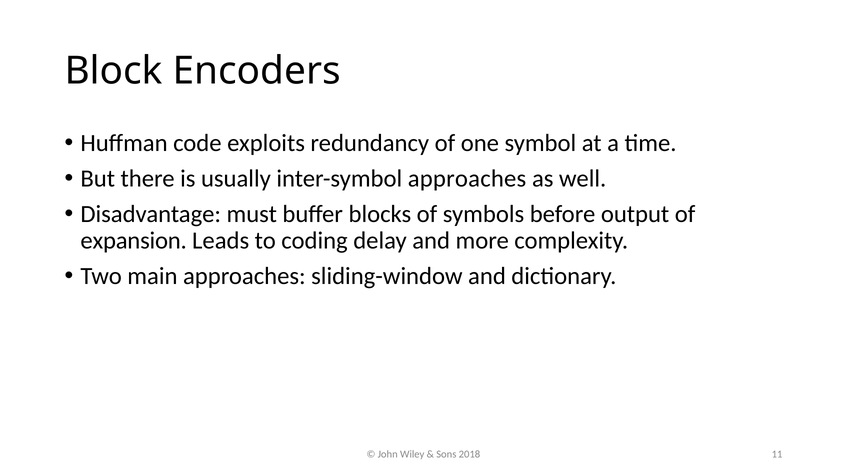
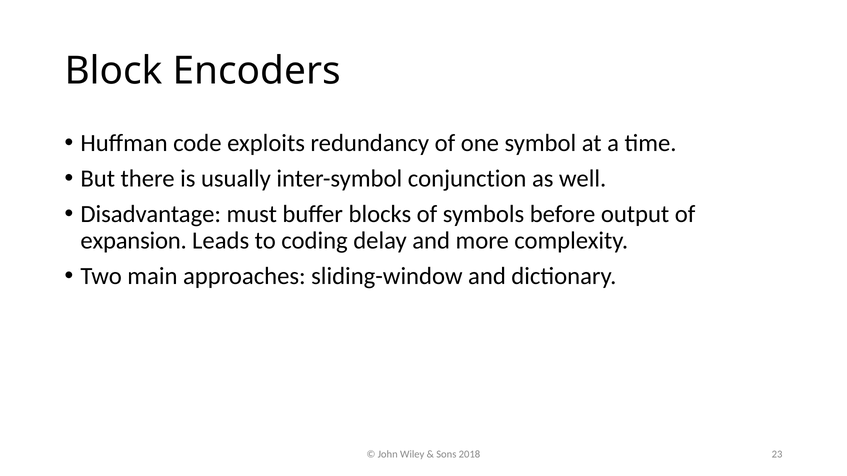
inter-symbol approaches: approaches -> conjunction (467, 179)
11: 11 -> 23 (777, 455)
